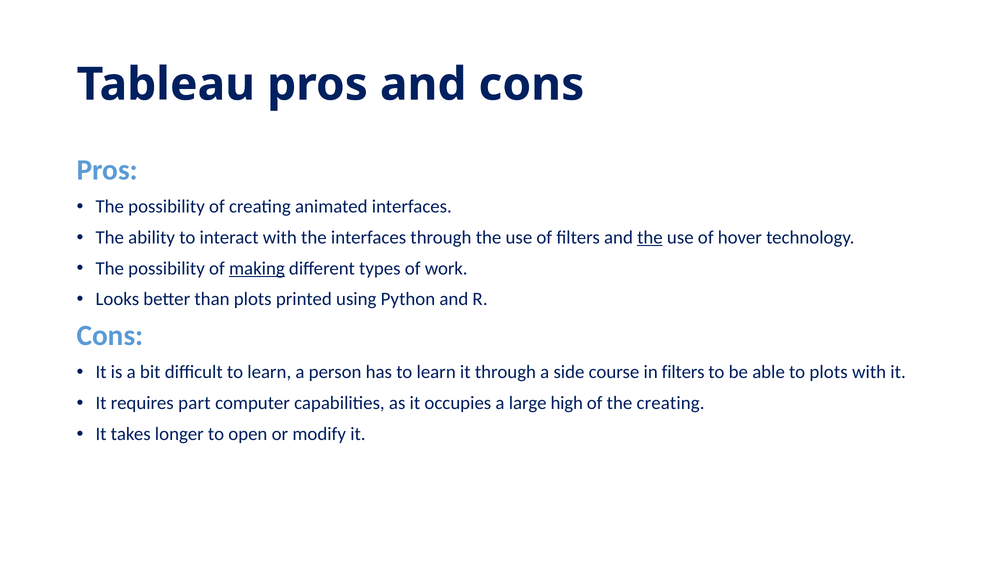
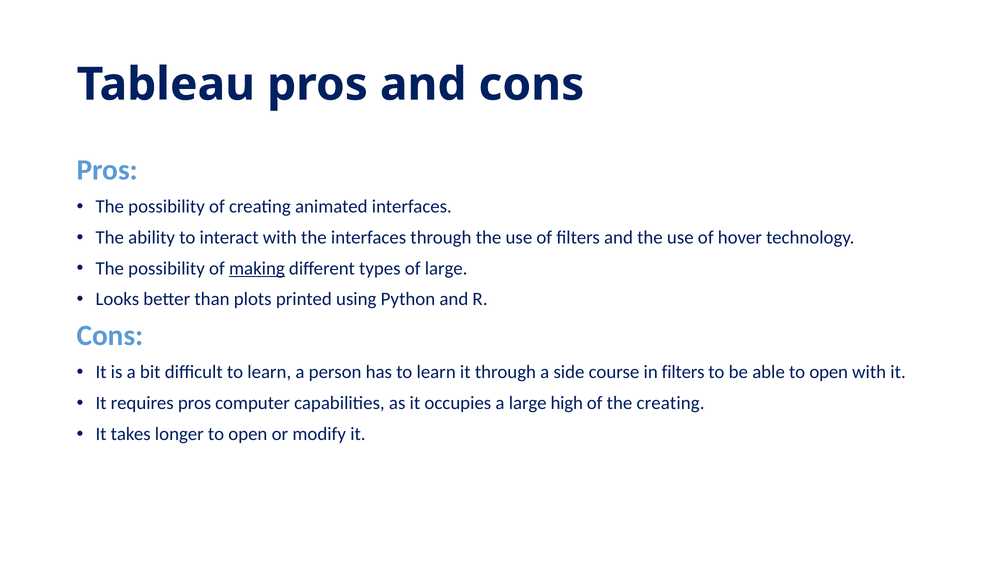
the underline: present -> none (650, 237)
of work: work -> large (446, 268)
able to plots: plots -> open (829, 372)
requires part: part -> pros (195, 403)
